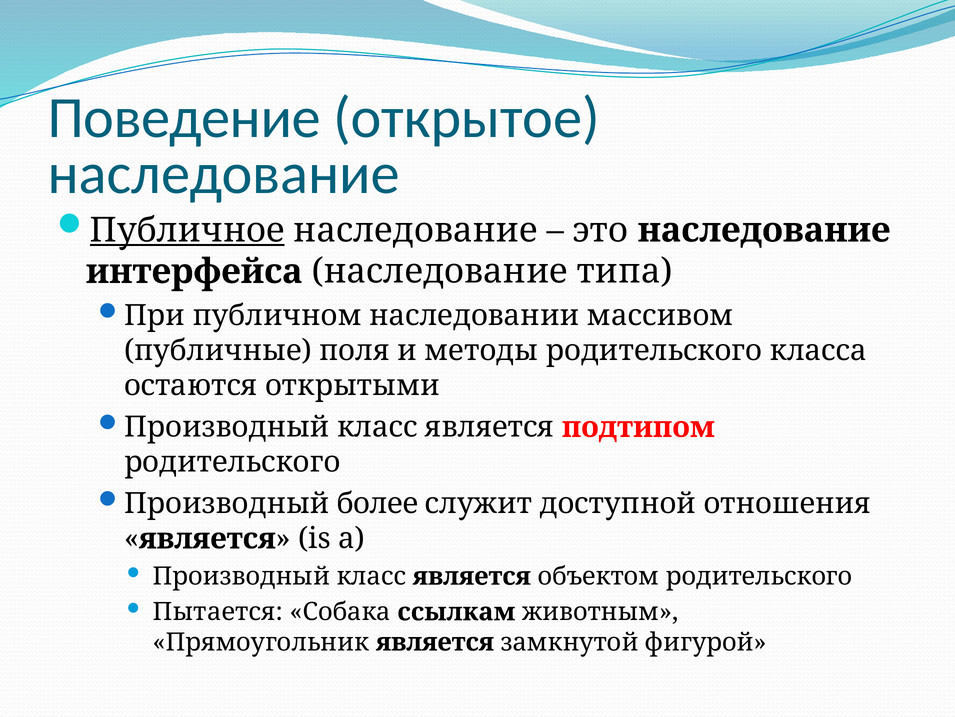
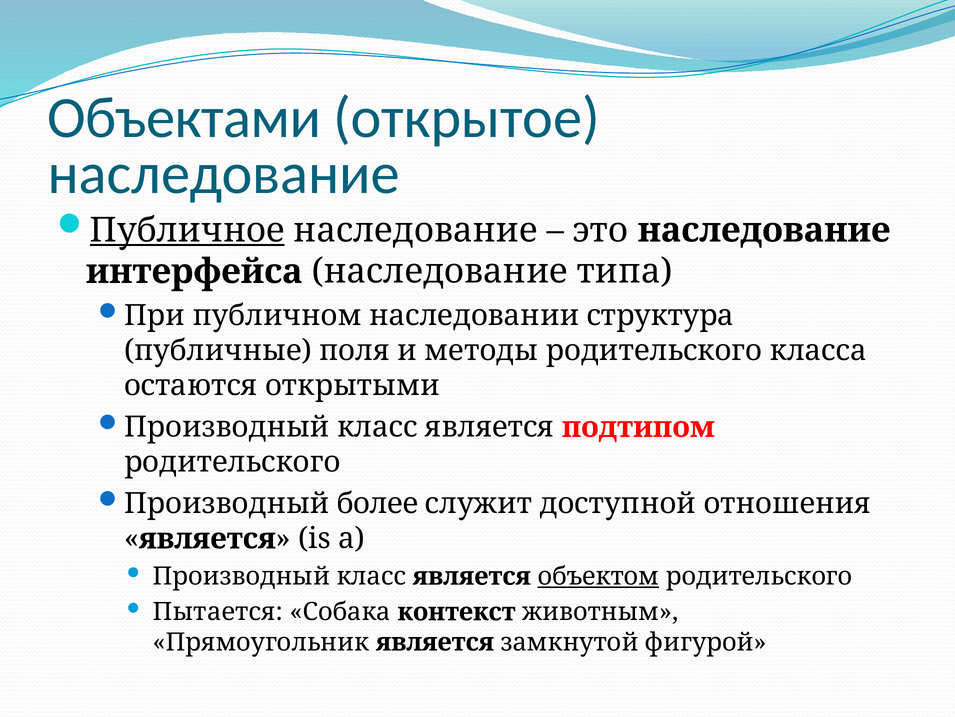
Поведение: Поведение -> Объектами (184, 118)
массивом: массивом -> структура (660, 315)
объектом underline: none -> present (598, 576)
ссылкам: ссылкам -> контекст (457, 611)
